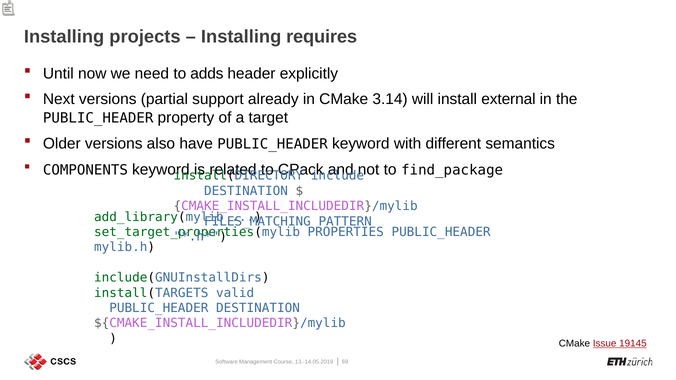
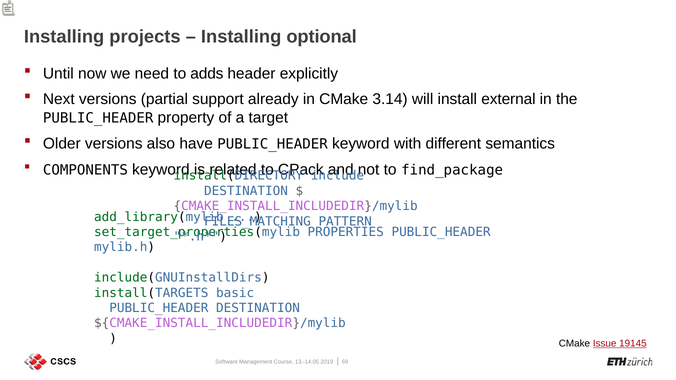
requires: requires -> optional (322, 37)
valid: valid -> basic (235, 293)
